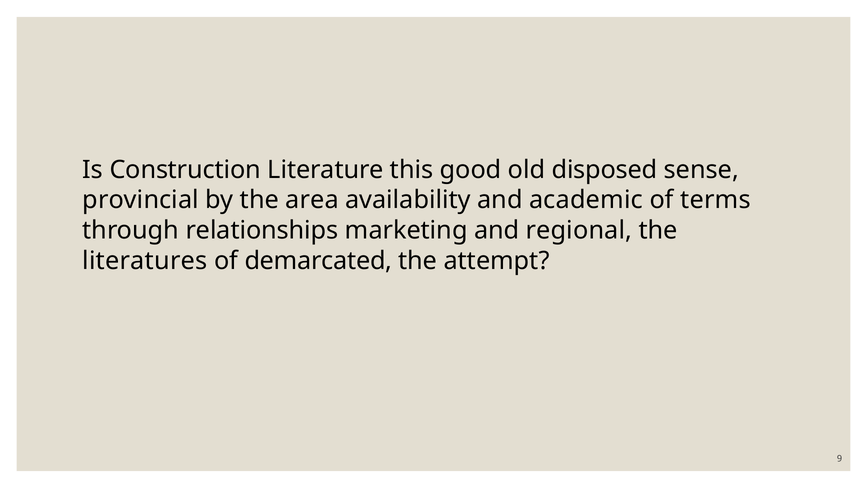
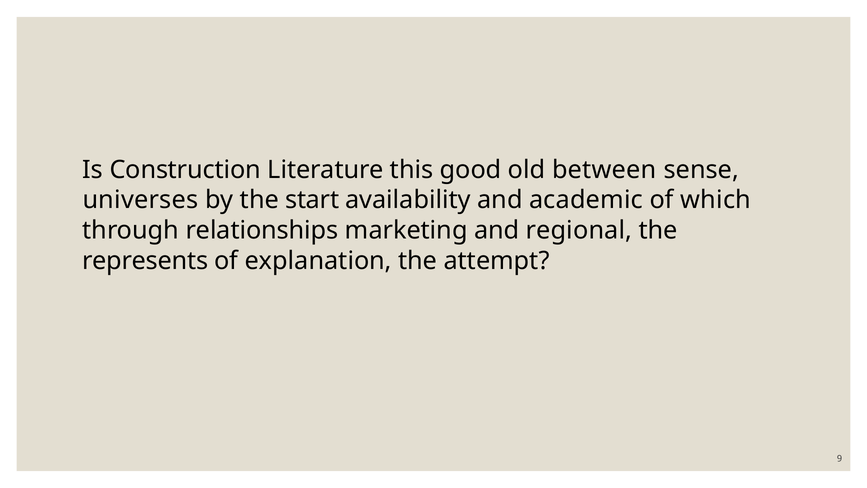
disposed: disposed -> between (604, 170)
provincial: provincial -> universes (141, 200)
area: area -> start (312, 200)
terms: terms -> which (716, 200)
literatures: literatures -> represents (145, 261)
demarcated: demarcated -> explanation (318, 261)
